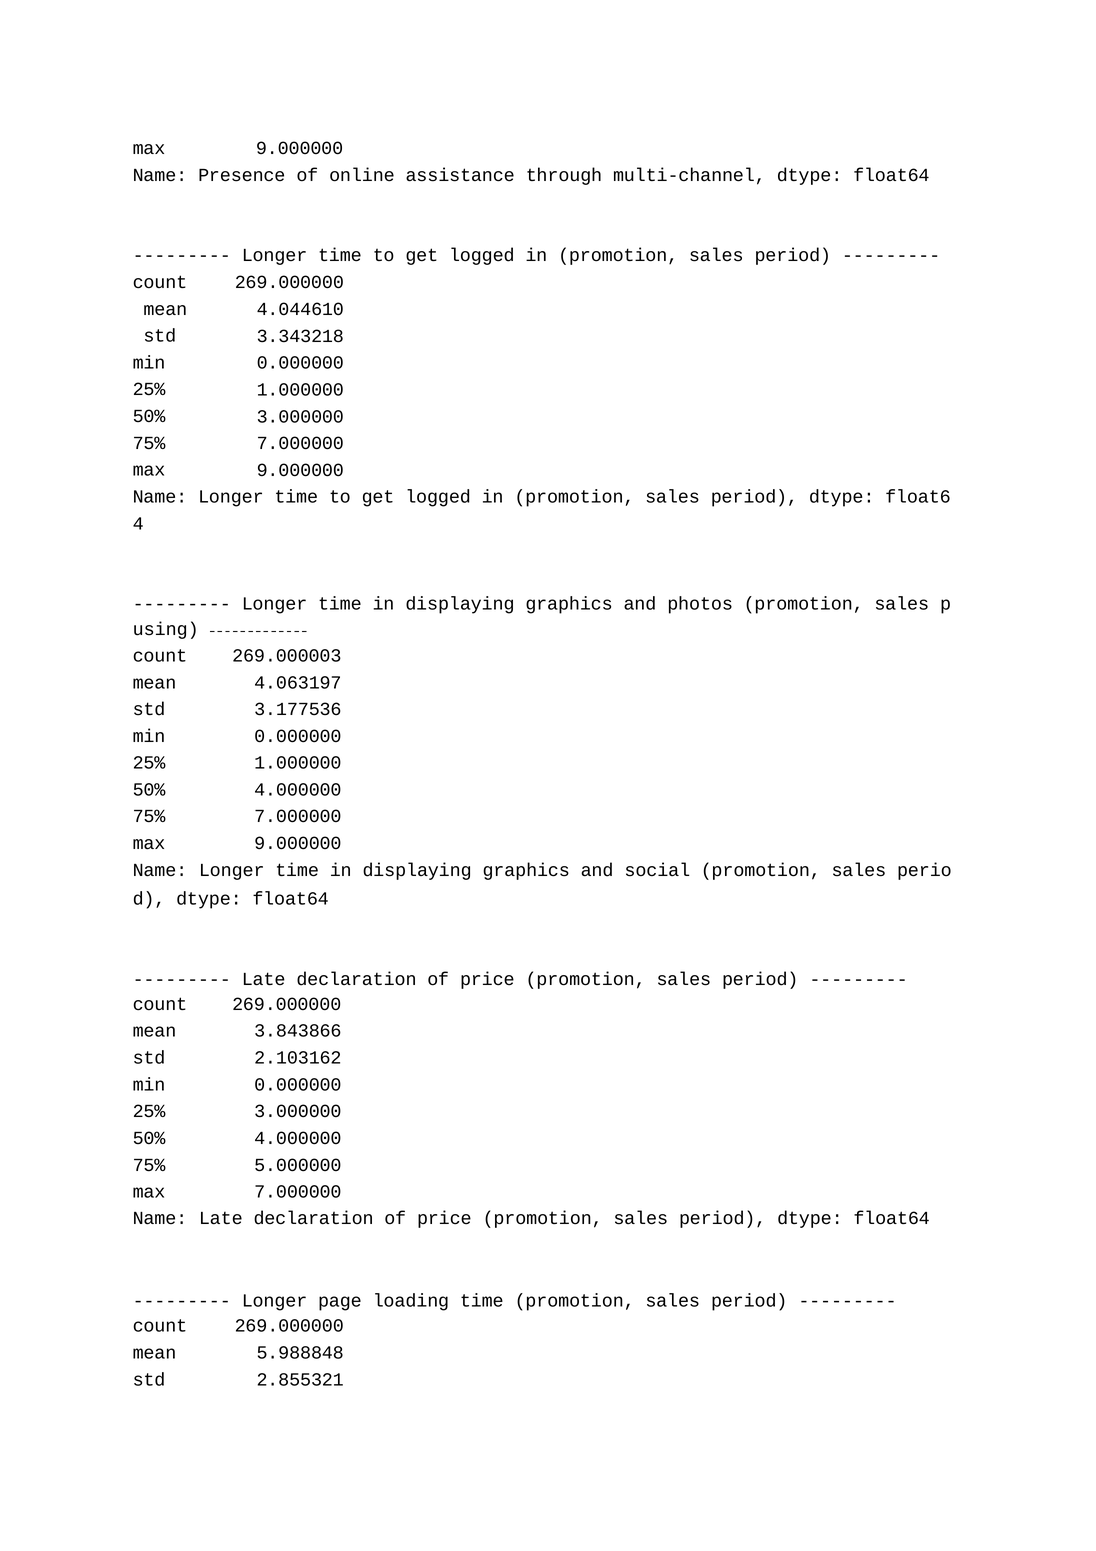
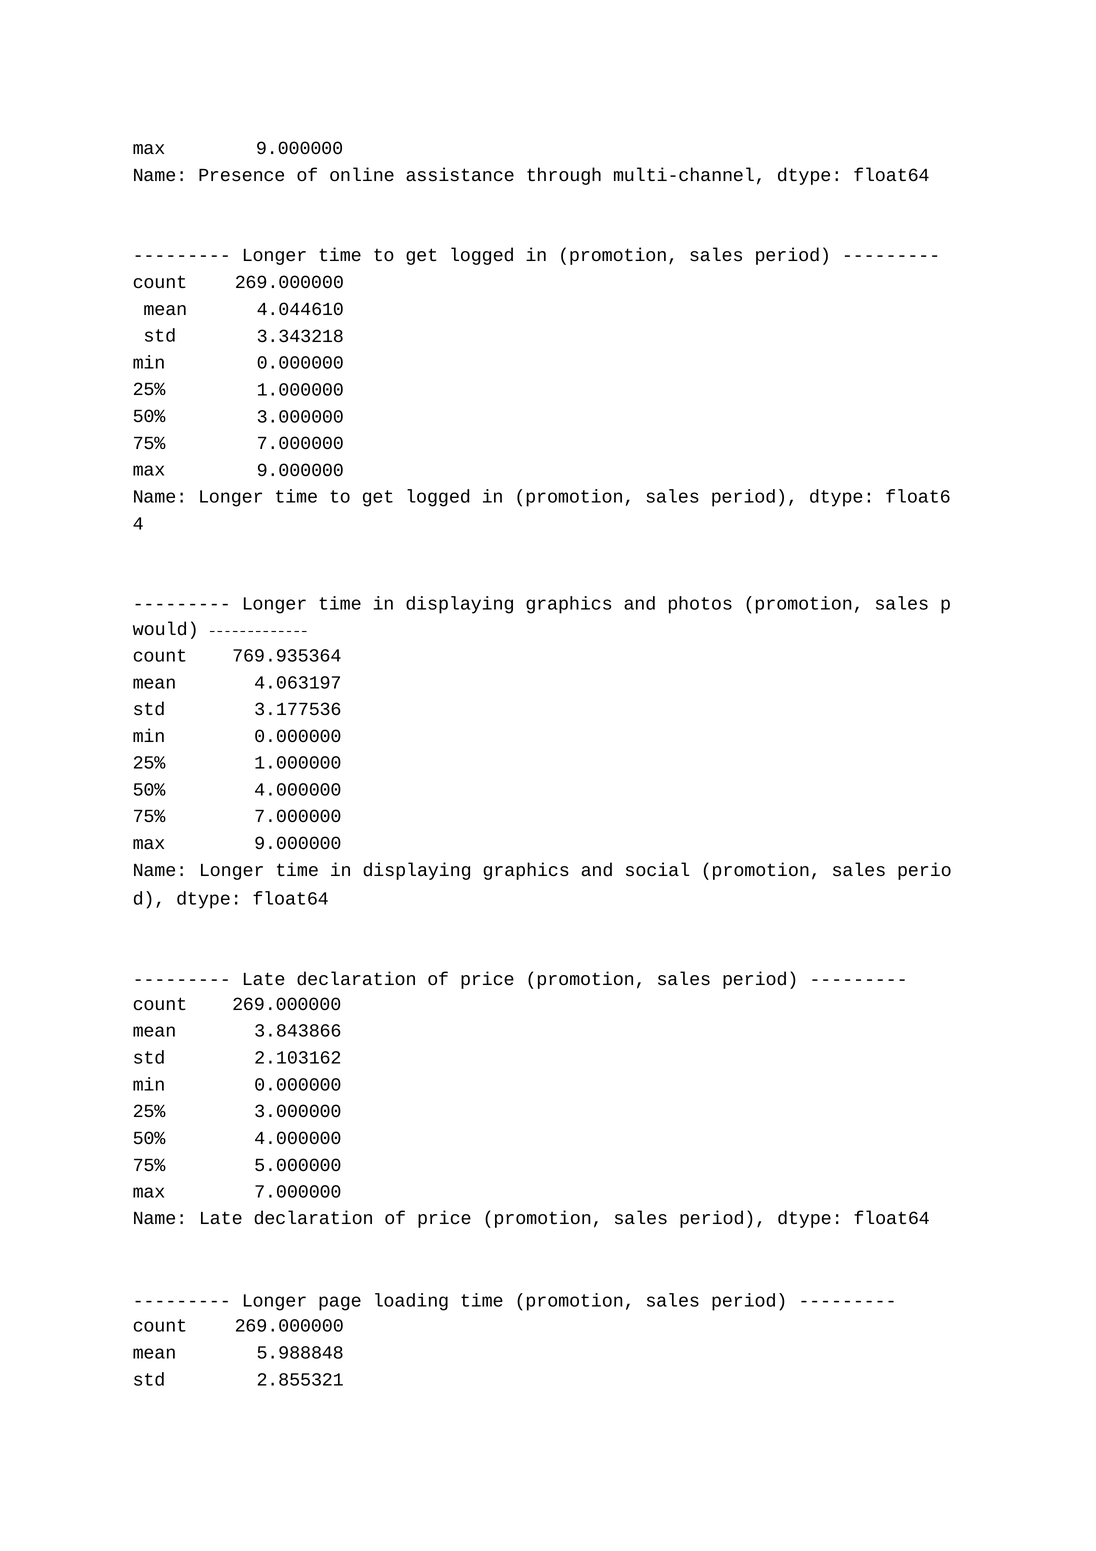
using: using -> would (166, 629)
269.000003: 269.000003 -> 769.935364 (287, 656)
